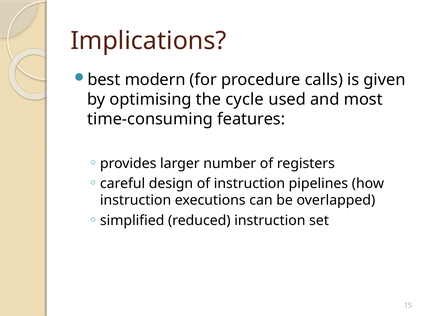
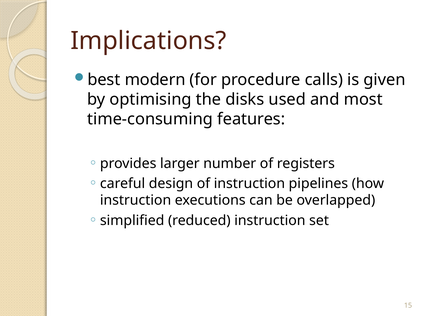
cycle: cycle -> disks (245, 100)
